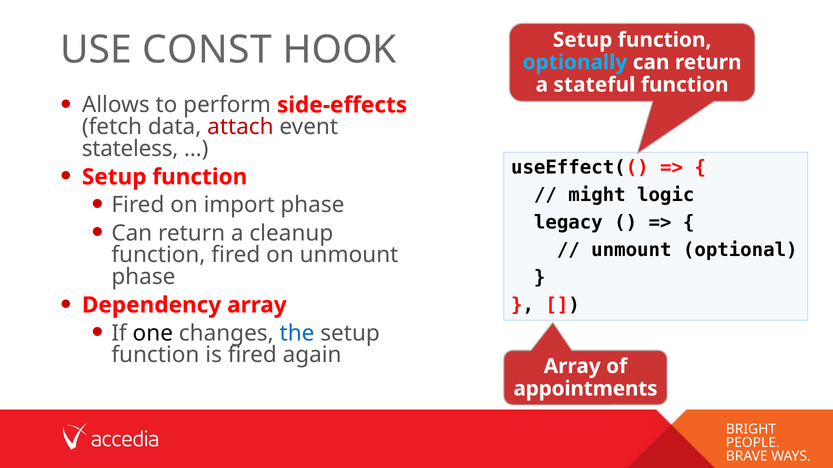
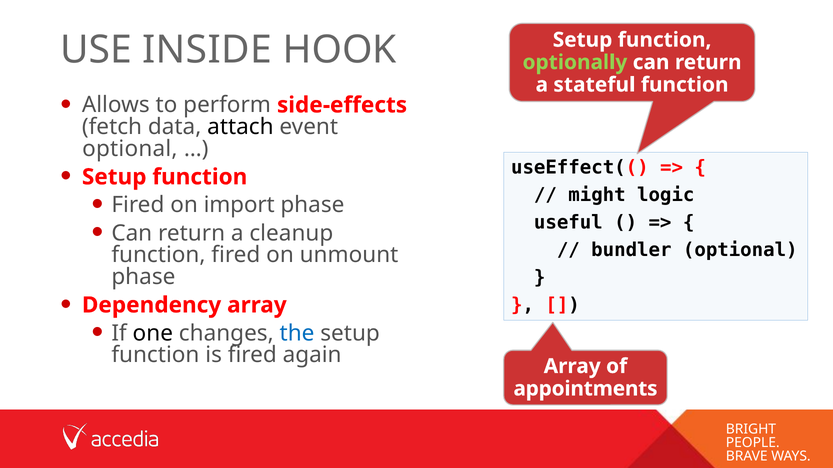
CONST: CONST -> INSIDE (207, 50)
optionally colour: light blue -> light green (575, 62)
attach colour: red -> black (240, 127)
stateless: stateless -> optional (130, 149)
legacy: legacy -> useful (568, 223)
unmount: unmount -> bundler (631, 250)
